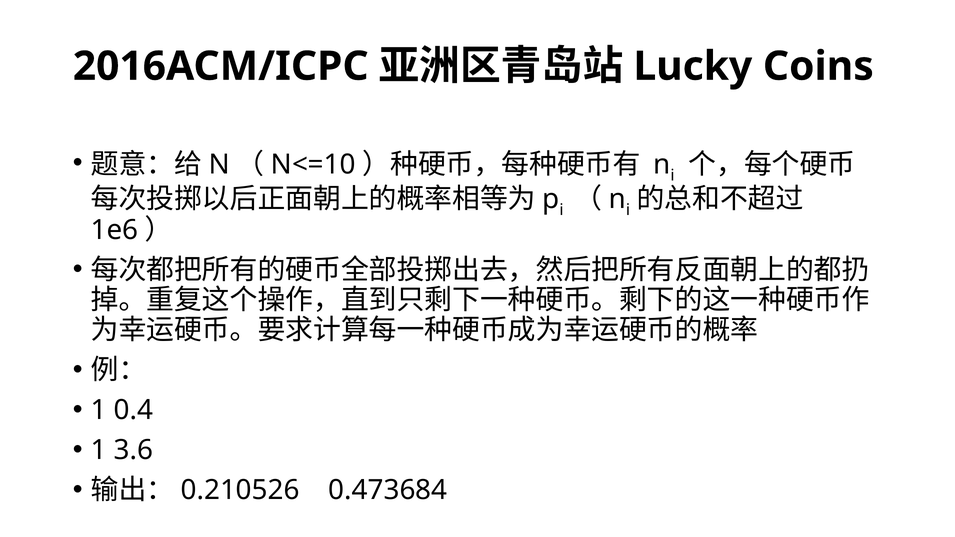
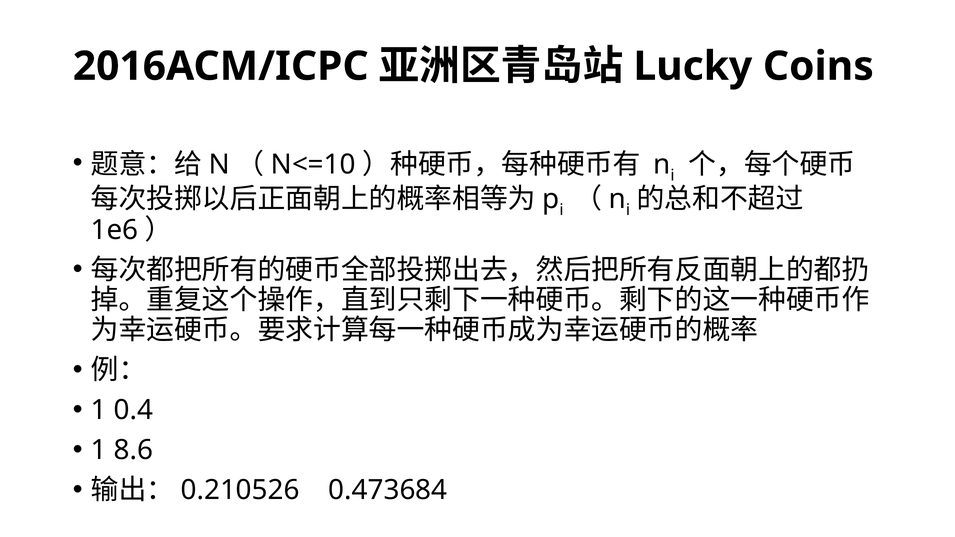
3.6: 3.6 -> 8.6 (133, 450)
